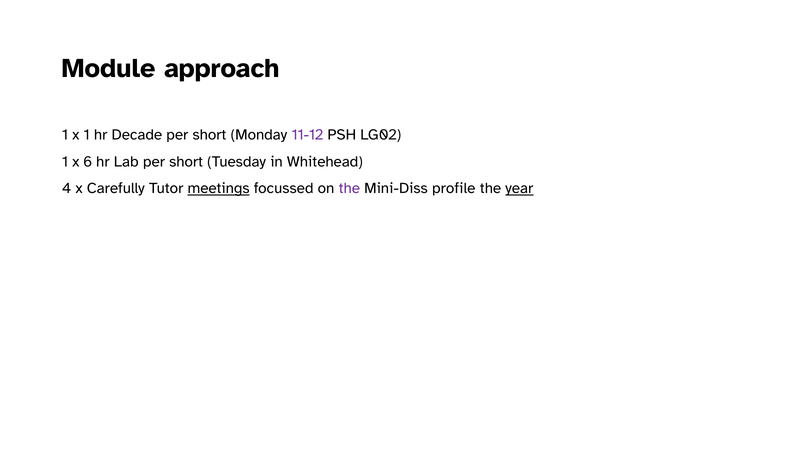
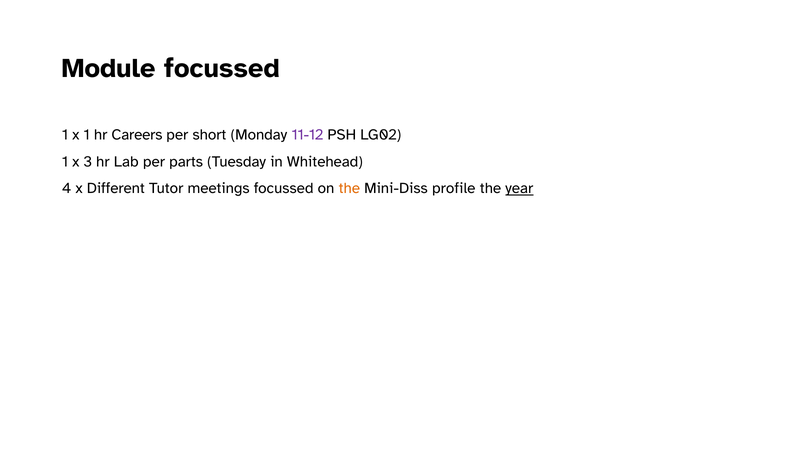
Module approach: approach -> focussed (222, 68)
Decade: Decade -> Careers (137, 135)
6: 6 -> 3 (88, 162)
Lab per short: short -> parts (186, 162)
Carefully: Carefully -> Different (116, 188)
meetings underline: present -> none (219, 188)
the colour: purple -> orange (349, 188)
